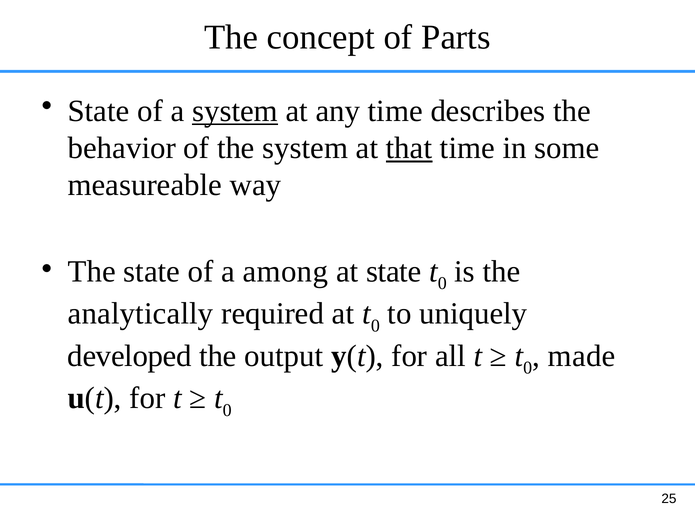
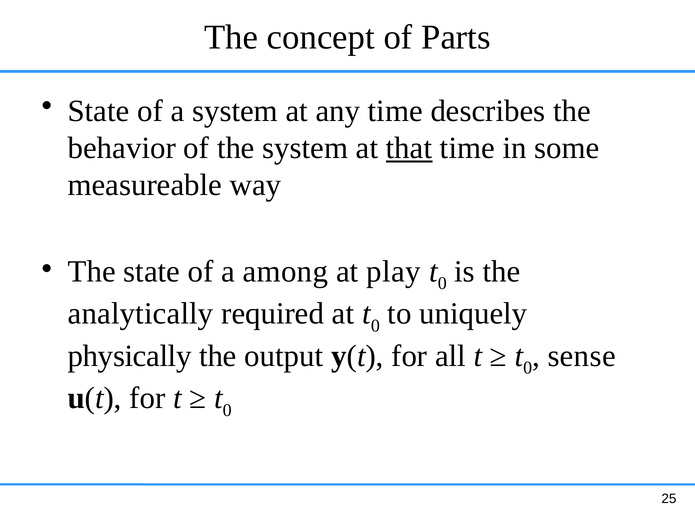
system underline: present -> none (235, 111)
at state: state -> play (393, 272)
developed: developed -> physically (130, 356)
made: made -> sense (582, 356)
